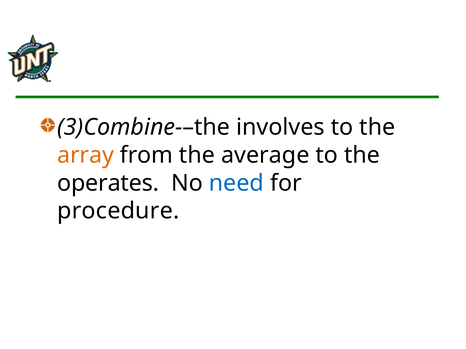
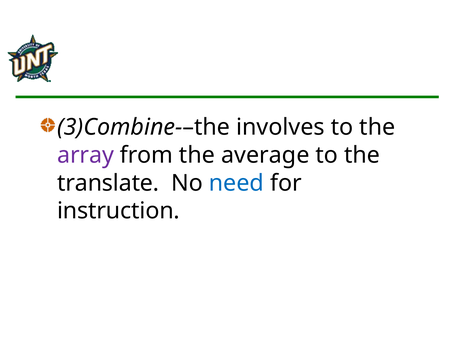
array colour: orange -> purple (86, 155)
operates: operates -> translate (108, 183)
procedure: procedure -> instruction (118, 211)
